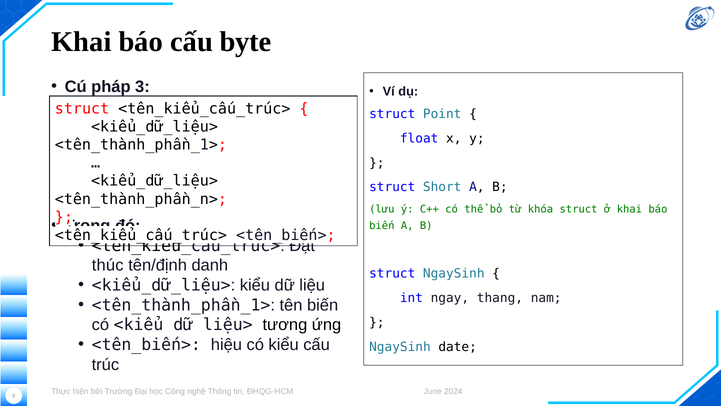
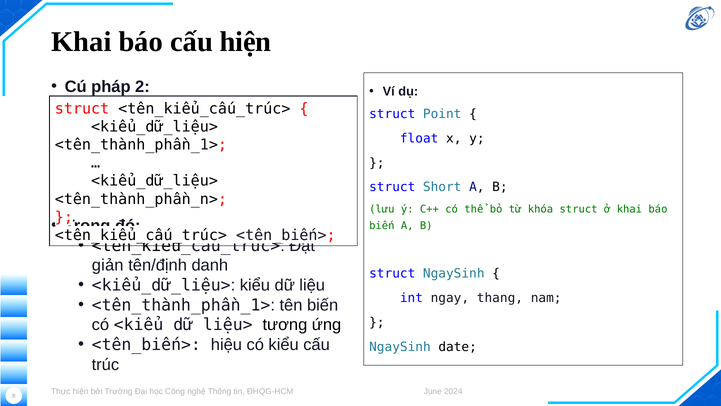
cấu byte: byte -> hiện (246, 42)
3: 3 -> 2 (142, 87)
thúc: thúc -> giản (108, 265)
